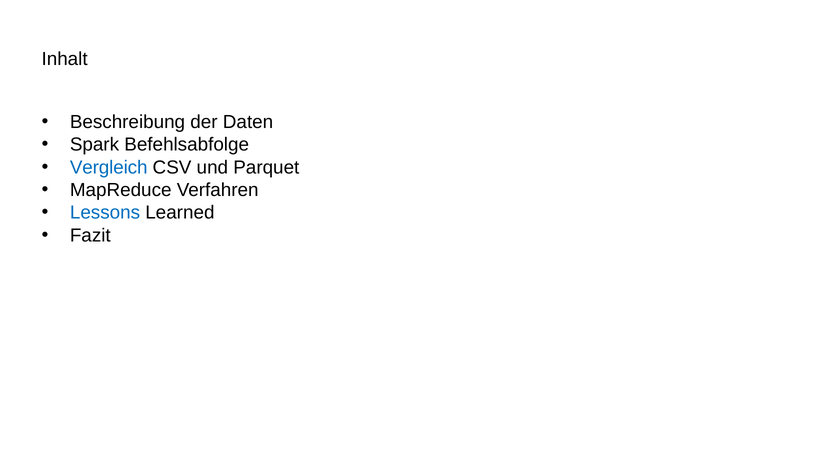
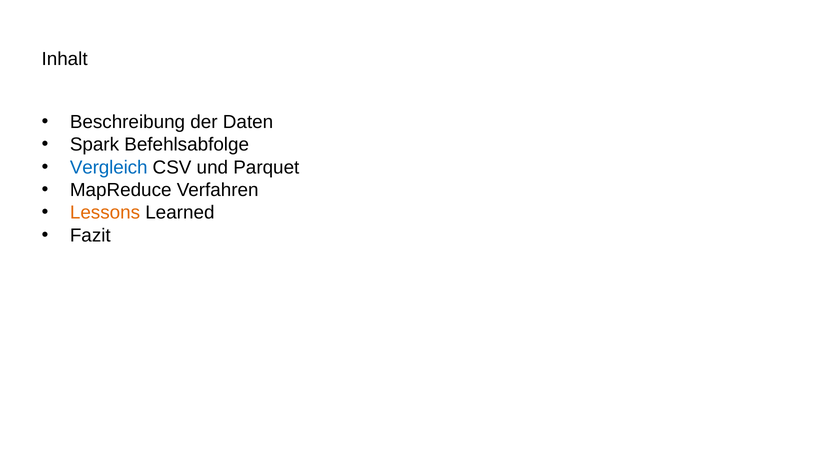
Lessons colour: blue -> orange (105, 213)
